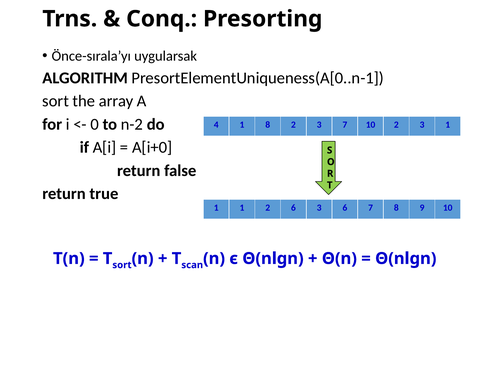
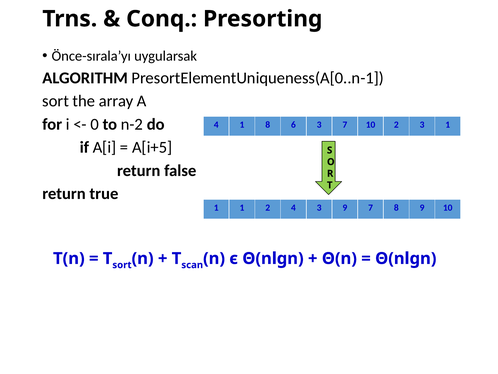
8 2: 2 -> 6 (293, 124)
A[i+0: A[i+0 -> A[i+5 (152, 147)
2 6: 6 -> 4 (293, 207)
3 6: 6 -> 9 (345, 207)
